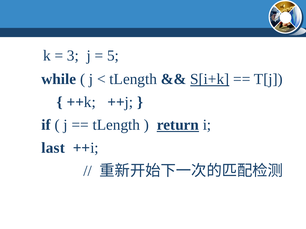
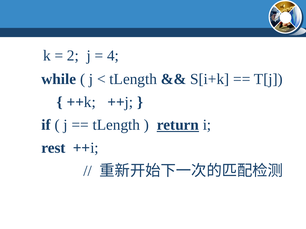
3: 3 -> 2 (73, 56)
5: 5 -> 4 (113, 56)
S[i+k underline: present -> none (210, 79)
last: last -> rest (53, 148)
